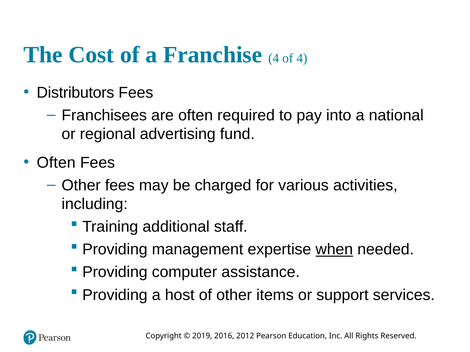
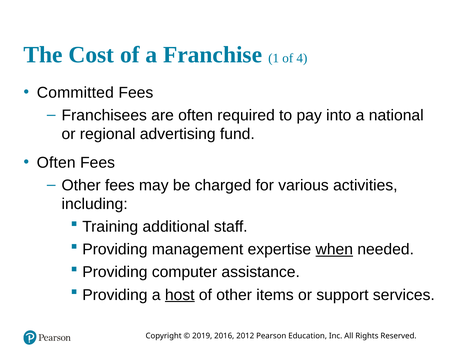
Franchise 4: 4 -> 1 (274, 58)
Distributors: Distributors -> Committed (75, 93)
host underline: none -> present (180, 295)
